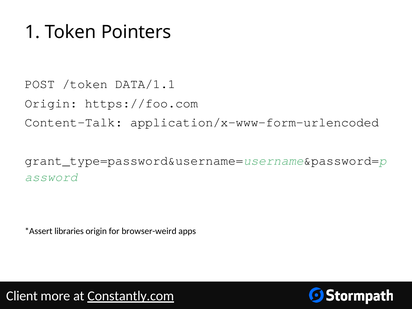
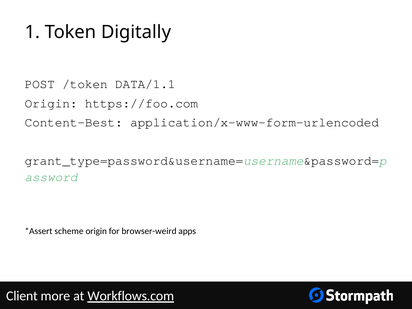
Pointers: Pointers -> Digitally (136, 32)
Content-Talk: Content-Talk -> Content-Best (74, 122)
libraries: libraries -> scheme (69, 231)
Constantly.com: Constantly.com -> Workflows.com (131, 296)
